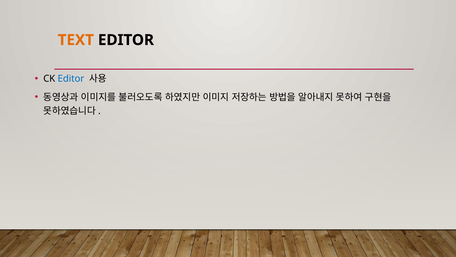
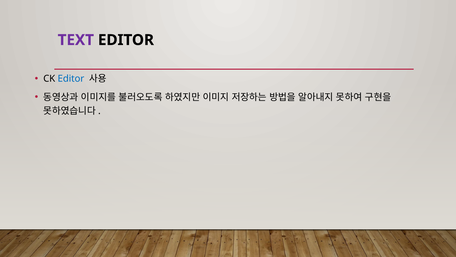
TEXT colour: orange -> purple (76, 40)
